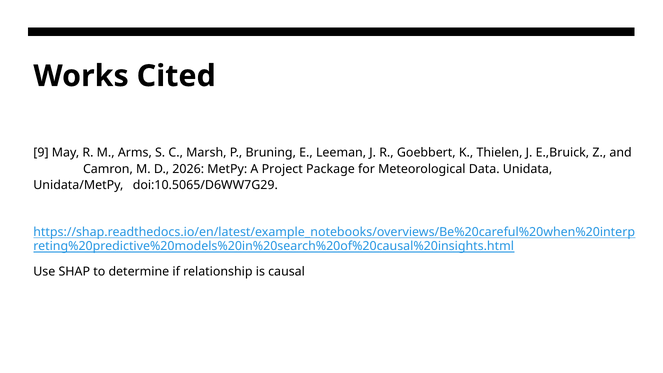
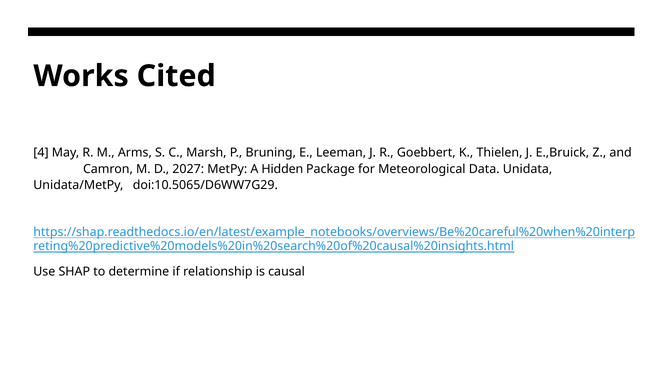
9: 9 -> 4 (41, 153)
2026: 2026 -> 2027 (188, 169)
Project: Project -> Hidden (282, 169)
